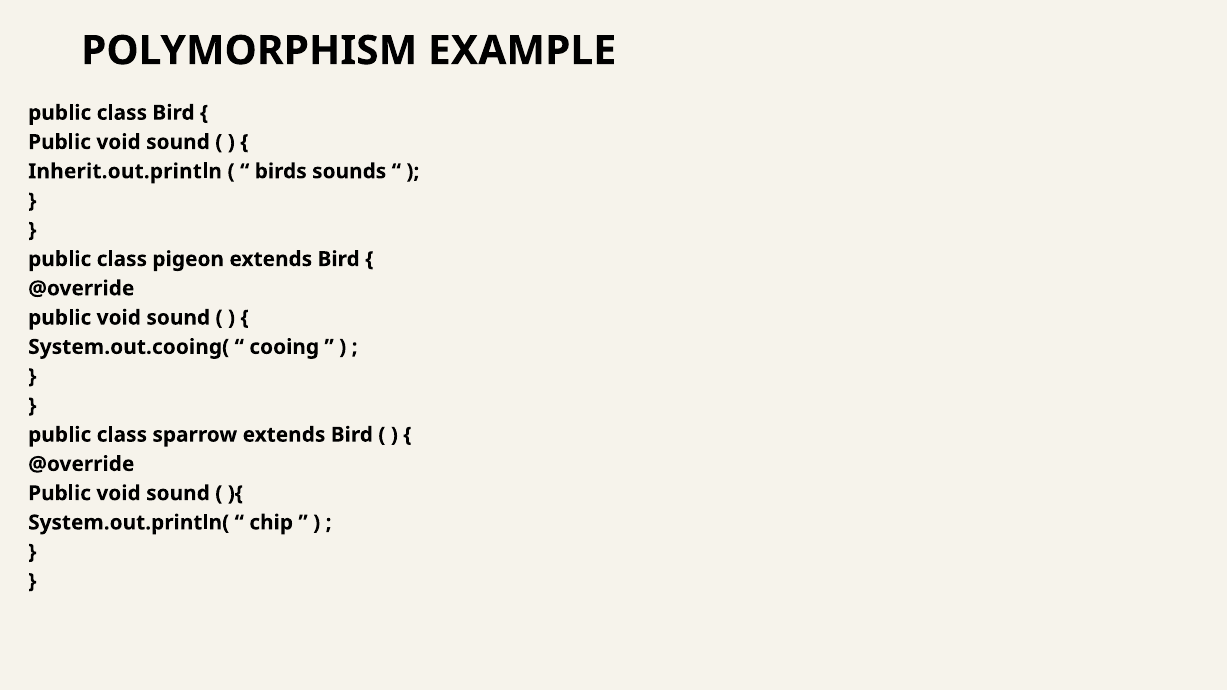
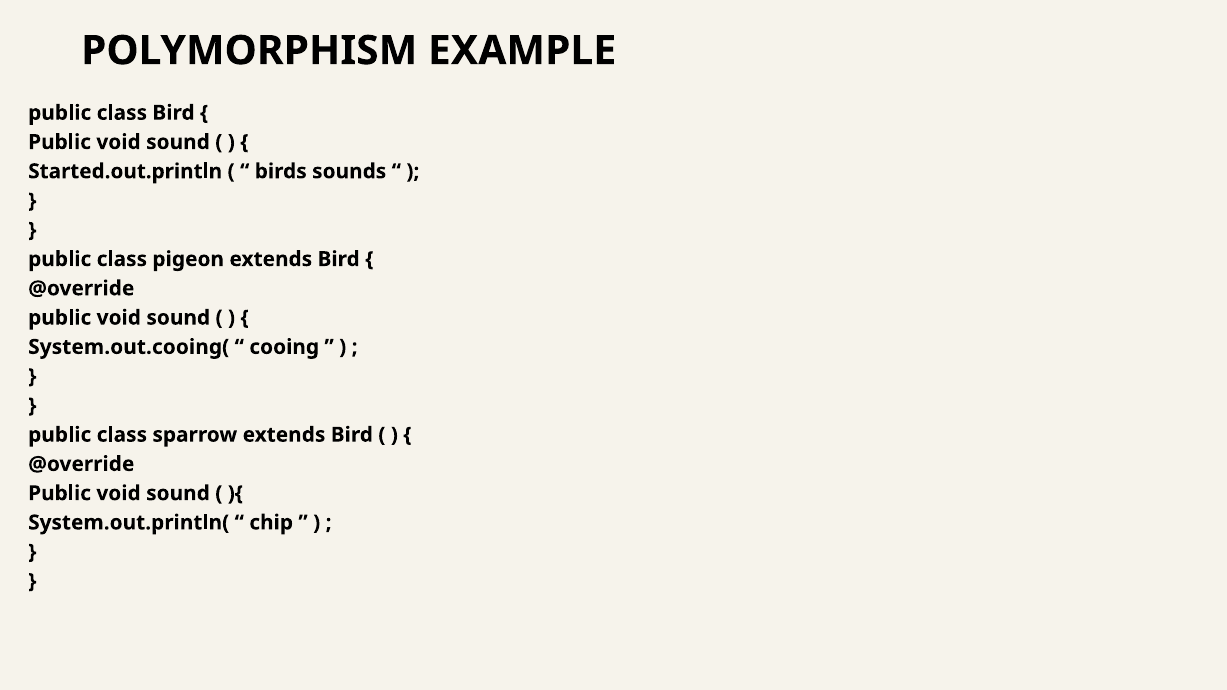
Inherit.out.println: Inherit.out.println -> Started.out.println (125, 171)
